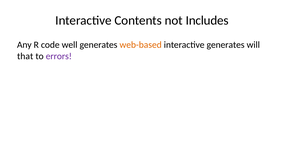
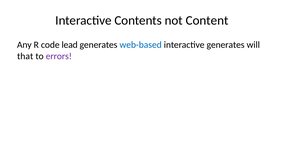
Includes: Includes -> Content (207, 21)
well: well -> lead (70, 45)
web-based colour: orange -> blue (141, 45)
